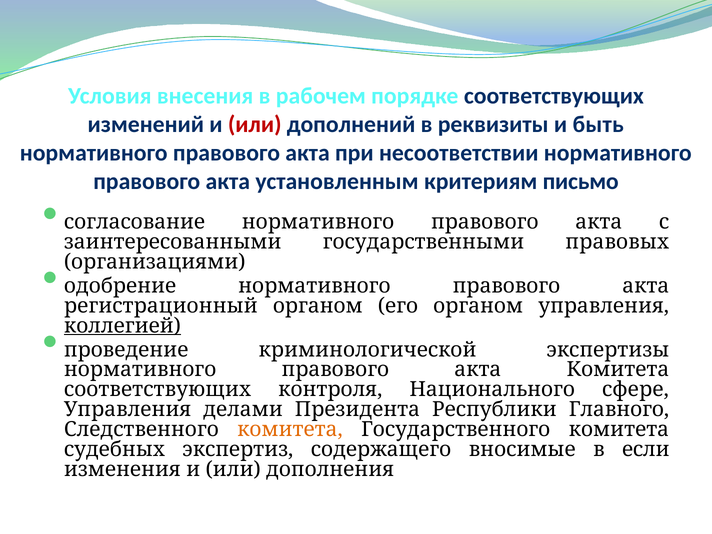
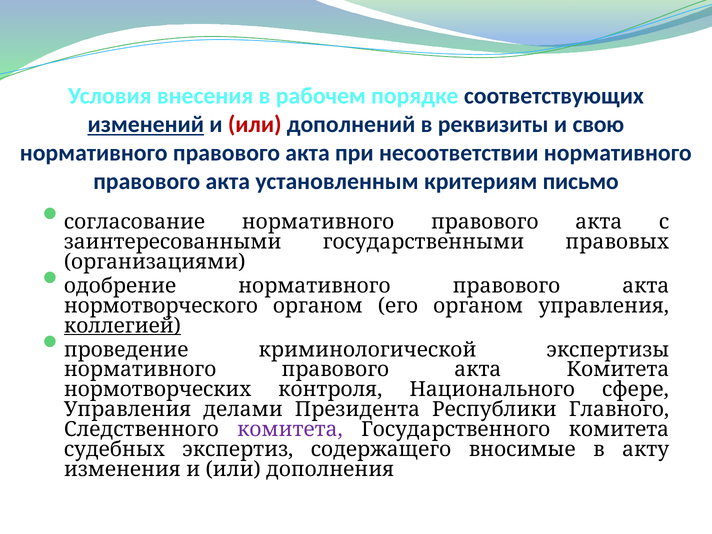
изменений underline: none -> present (146, 125)
быть: быть -> свою (598, 125)
регистрационный: регистрационный -> нормотворческого (161, 306)
соответствующих: соответствующих -> нормотворческих (158, 390)
комитета colour: orange -> purple (290, 429)
если: если -> акту (646, 449)
